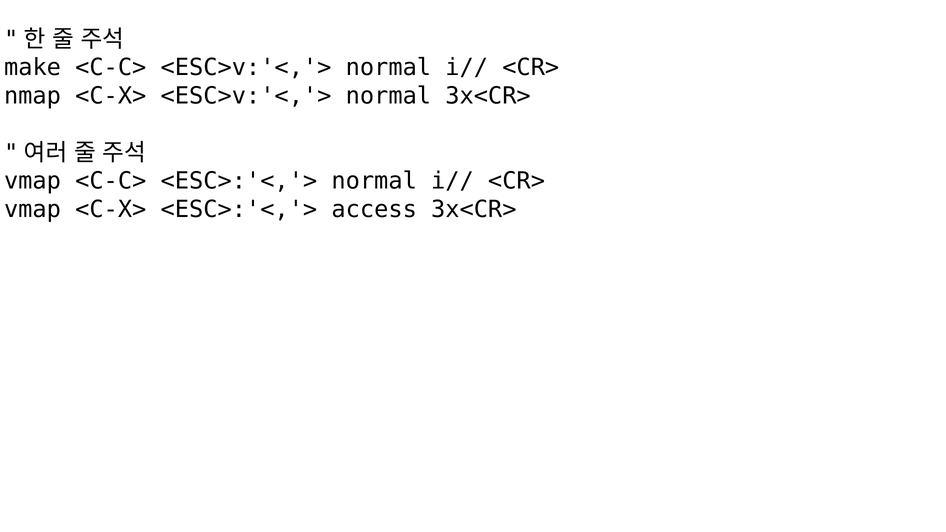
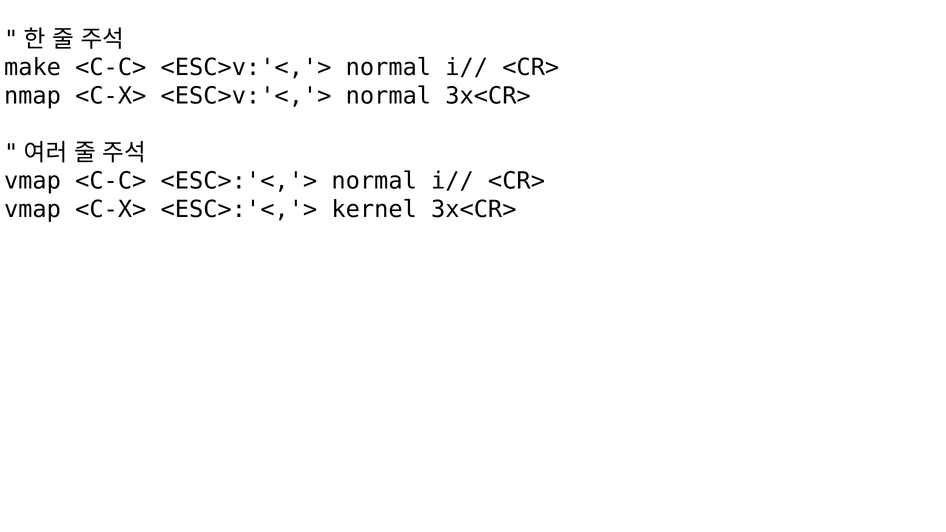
access: access -> kernel (374, 210)
